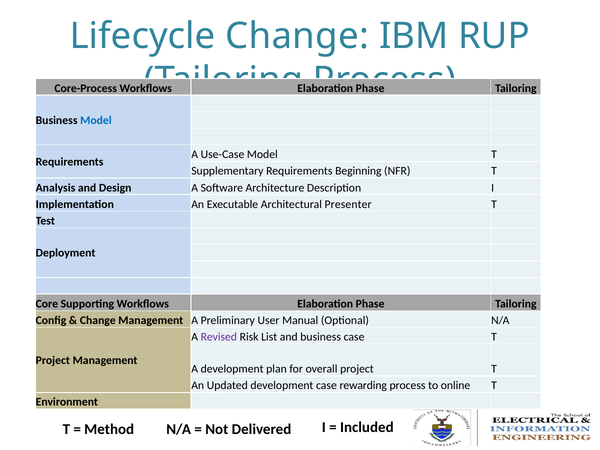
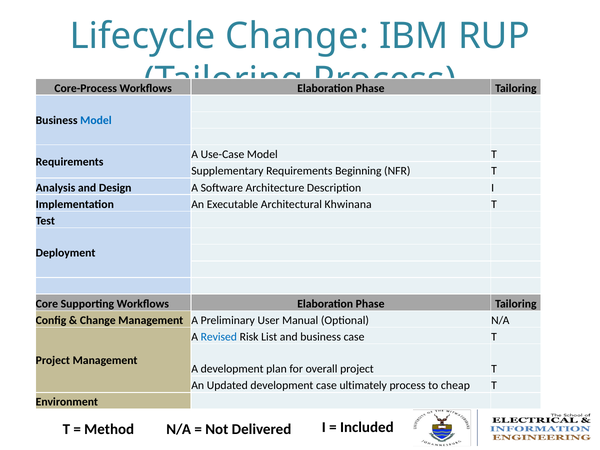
Presenter: Presenter -> Khwinana (348, 204)
Revised colour: purple -> blue (219, 337)
rewarding: rewarding -> ultimately (363, 386)
online: online -> cheap (455, 386)
